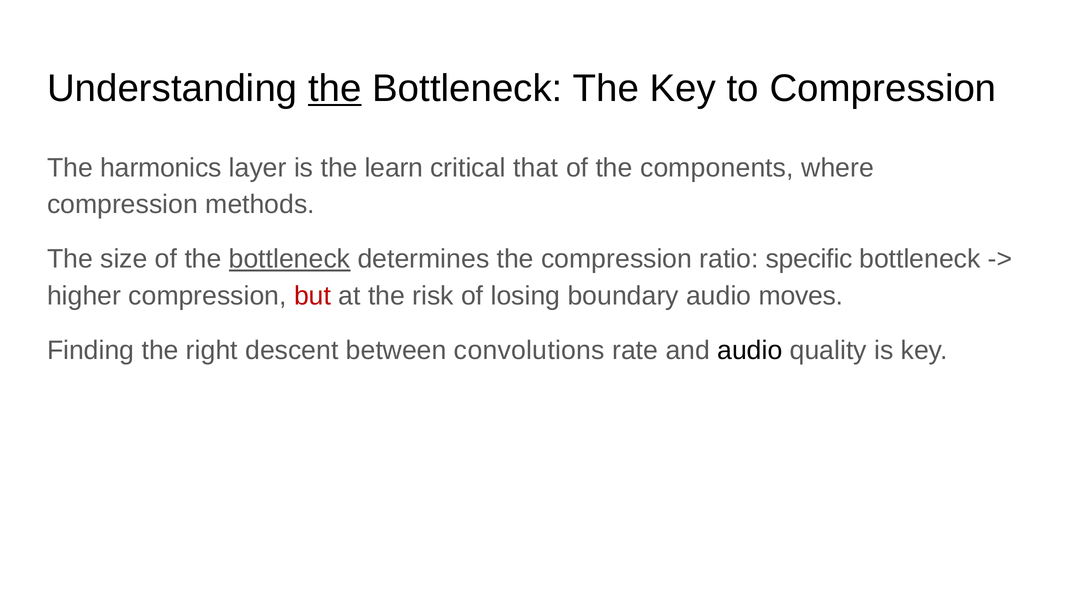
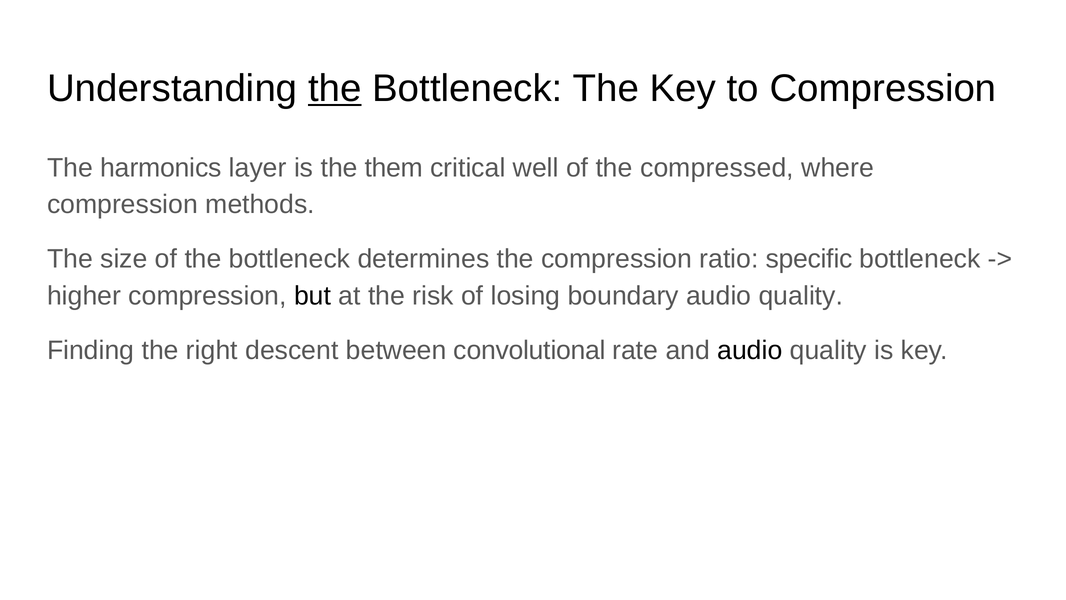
learn: learn -> them (394, 168)
that: that -> well (536, 168)
components: components -> compressed (717, 168)
bottleneck underline: present -> none (290, 259)
but colour: red -> black (313, 296)
moves: moves -> quality (801, 296)
convolutions: convolutions -> convolutional (530, 350)
